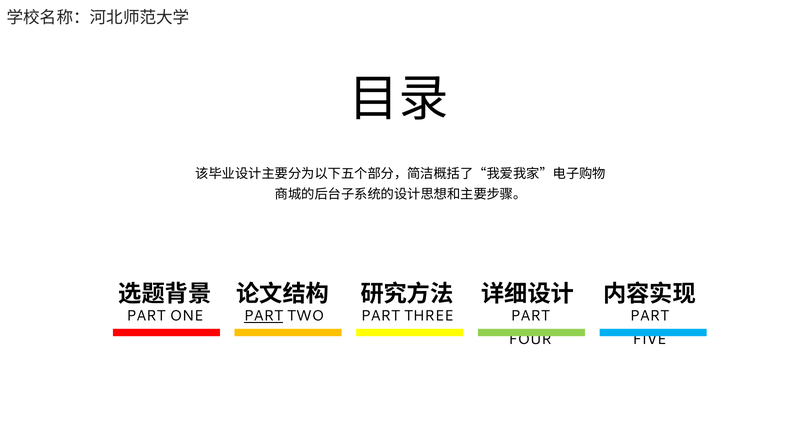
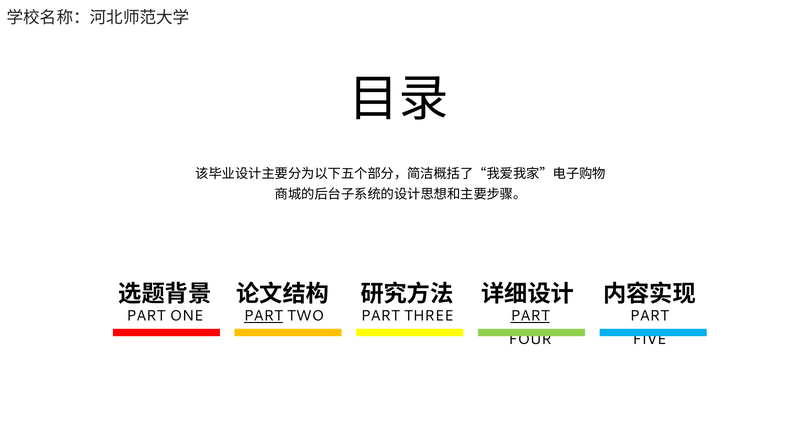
PART underline: none -> present (530, 316)
